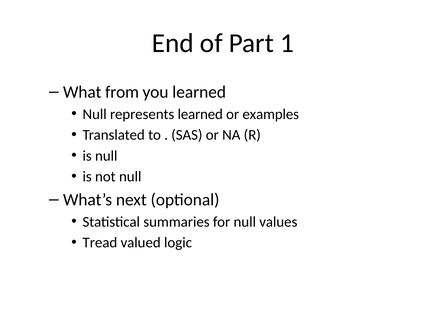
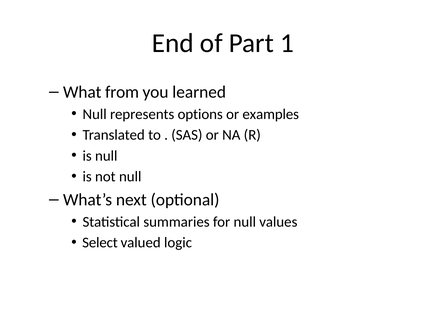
represents learned: learned -> options (200, 114)
Tread: Tread -> Select (100, 242)
